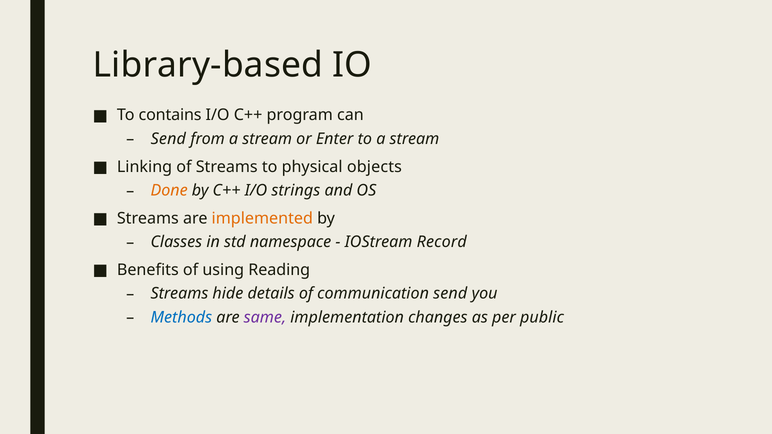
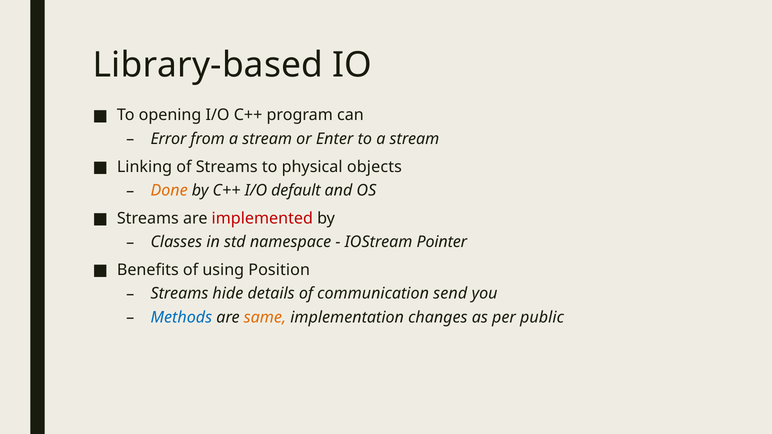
contains: contains -> opening (170, 115)
Send: Send -> Error (168, 139)
strings: strings -> default (296, 191)
implemented colour: orange -> red (262, 218)
Record: Record -> Pointer (442, 242)
Reading: Reading -> Position (279, 270)
same colour: purple -> orange (265, 318)
